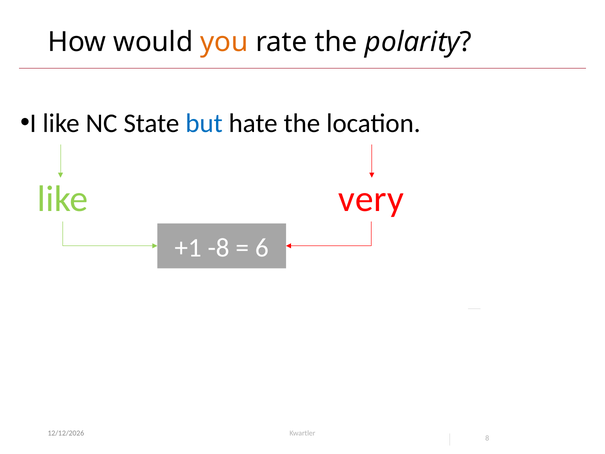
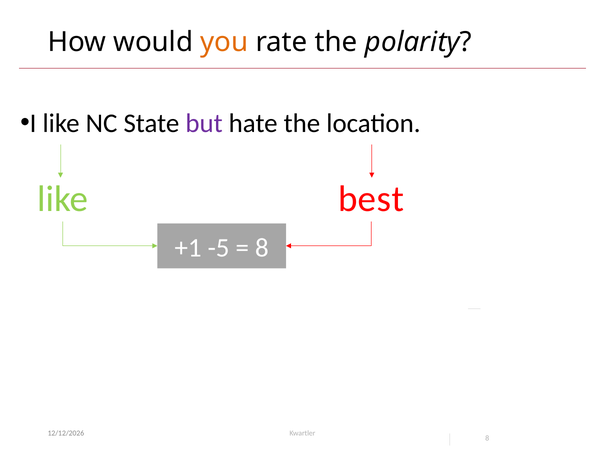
but colour: blue -> purple (204, 123)
very: very -> best (371, 199)
-8: -8 -> -5 (219, 248)
6: 6 -> 8 (262, 248)
